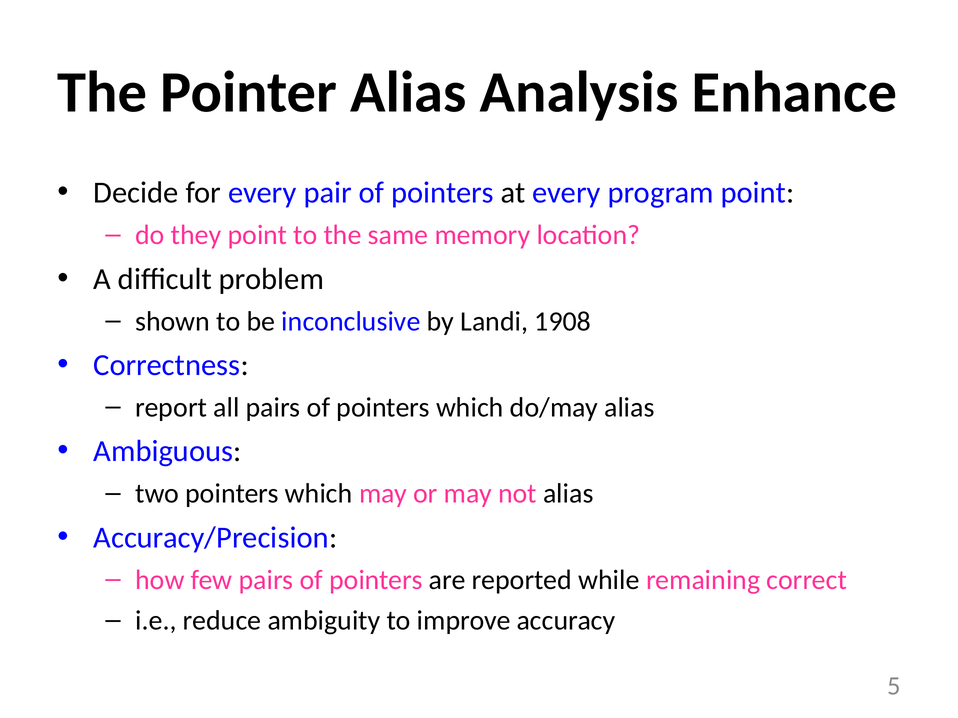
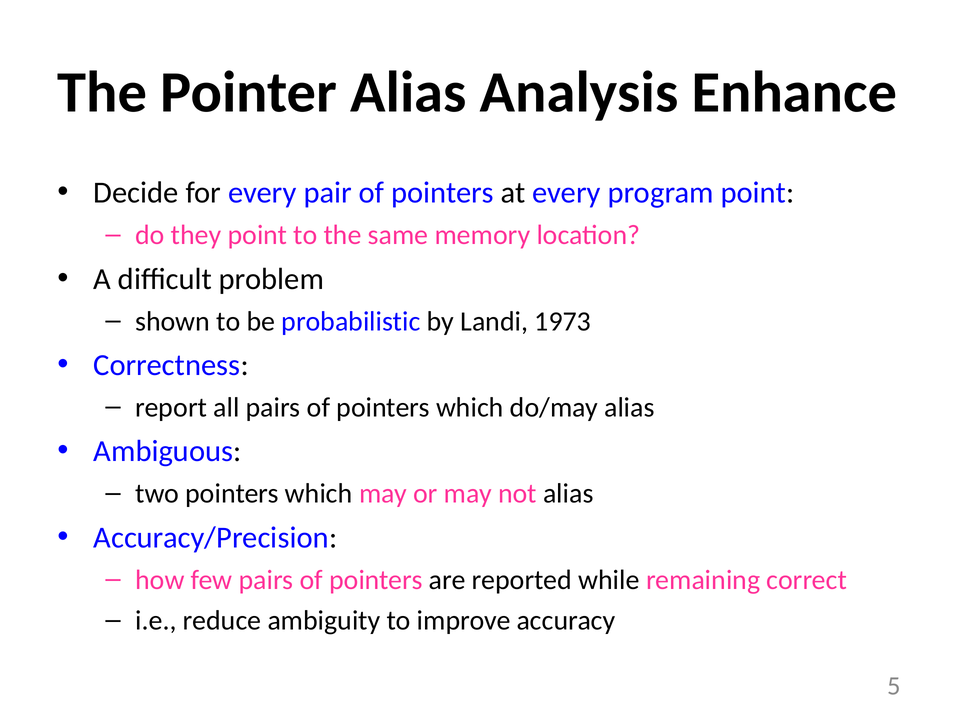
inconclusive: inconclusive -> probabilistic (351, 322)
1908: 1908 -> 1973 (563, 322)
